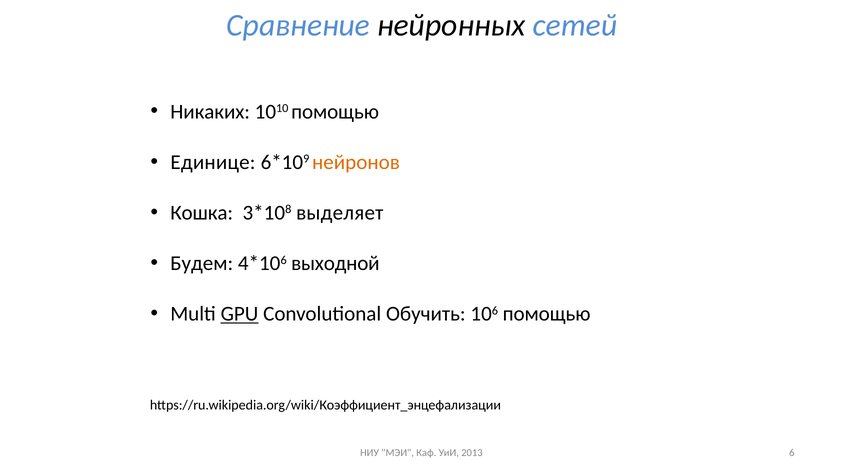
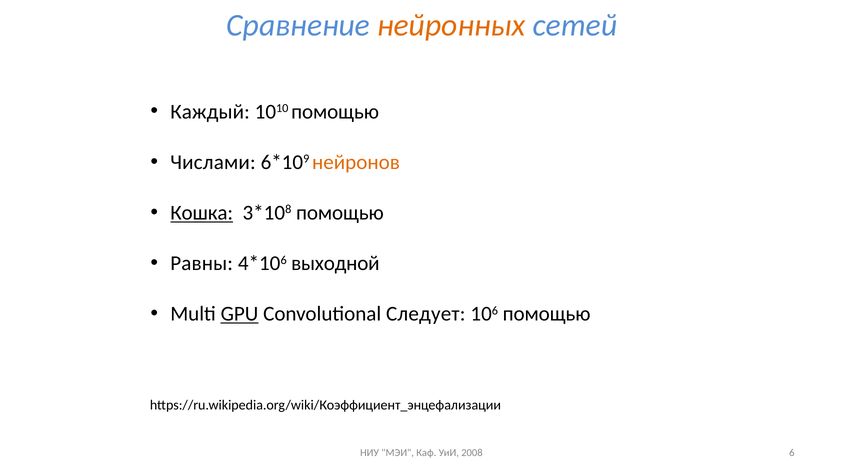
нейронных colour: black -> orange (451, 25)
Никаких: Никаких -> Каждый (210, 112)
Единице: Единице -> Числами (213, 162)
Кошка underline: none -> present (202, 213)
выделяет: выделяет -> помощью (340, 213)
Будем: Будем -> Равны (202, 263)
Обучить: Обучить -> Следует (426, 314)
2013: 2013 -> 2008 (472, 453)
